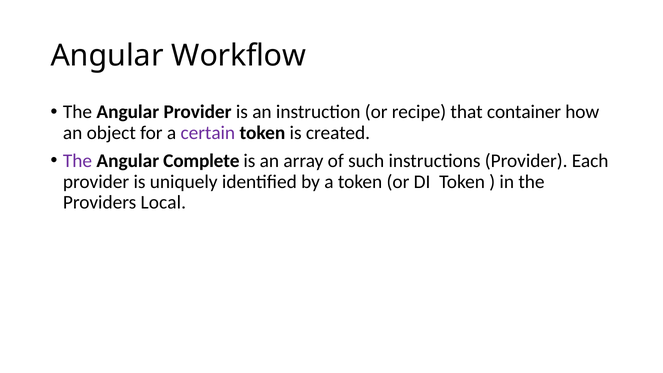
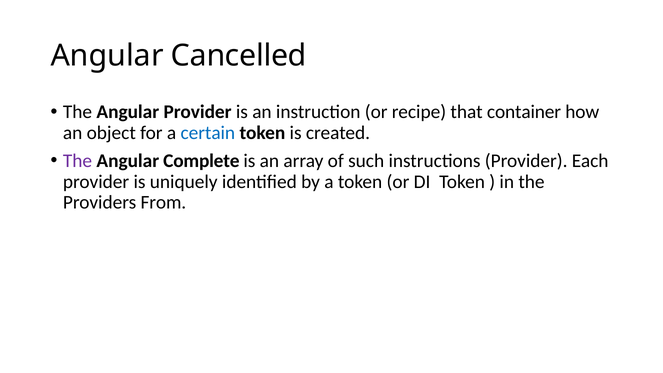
Workflow: Workflow -> Cancelled (239, 56)
certain colour: purple -> blue (208, 133)
Local: Local -> From (163, 203)
